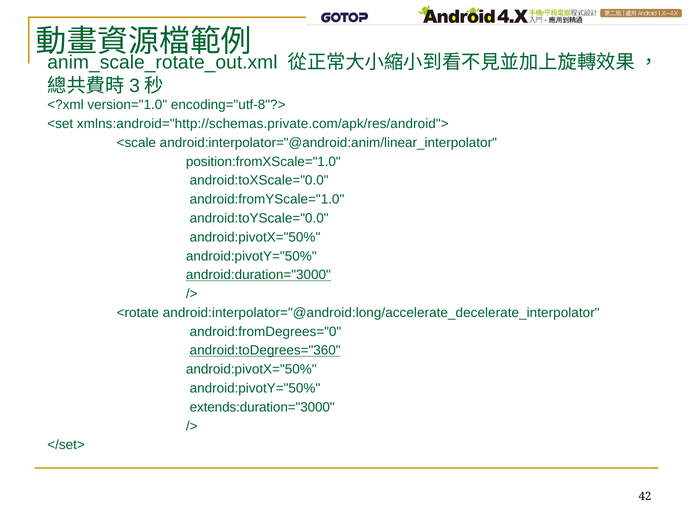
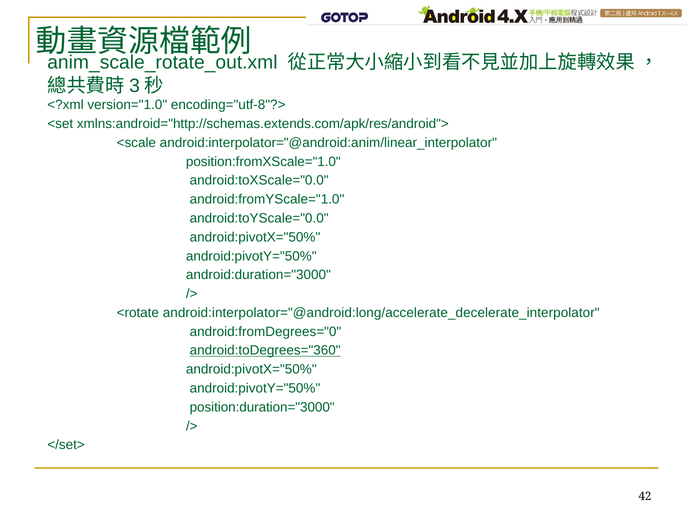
xmlns:android="http://schemas.private.com/apk/res/android">: xmlns:android="http://schemas.private.com/apk/res/android"> -> xmlns:android="http://schemas.extends.com/apk/res/android"> (263, 124)
android:duration="3000 underline: present -> none (258, 275)
extends:duration="3000: extends:duration="3000 -> position:duration="3000 (262, 407)
